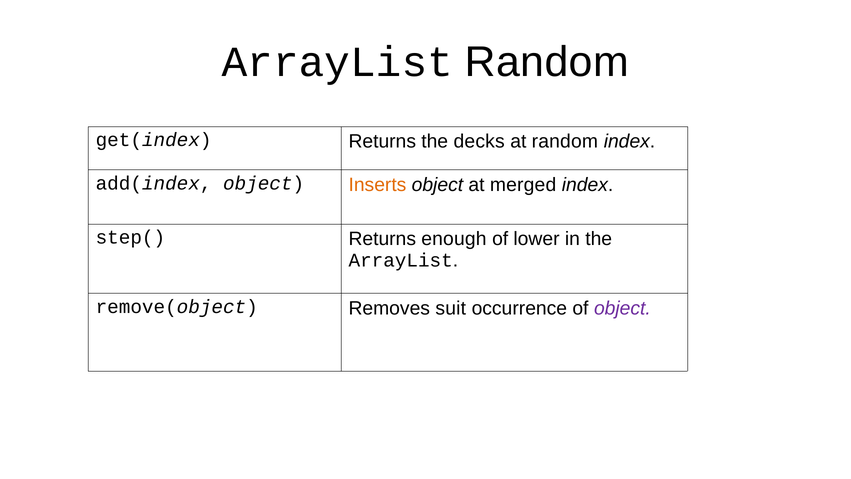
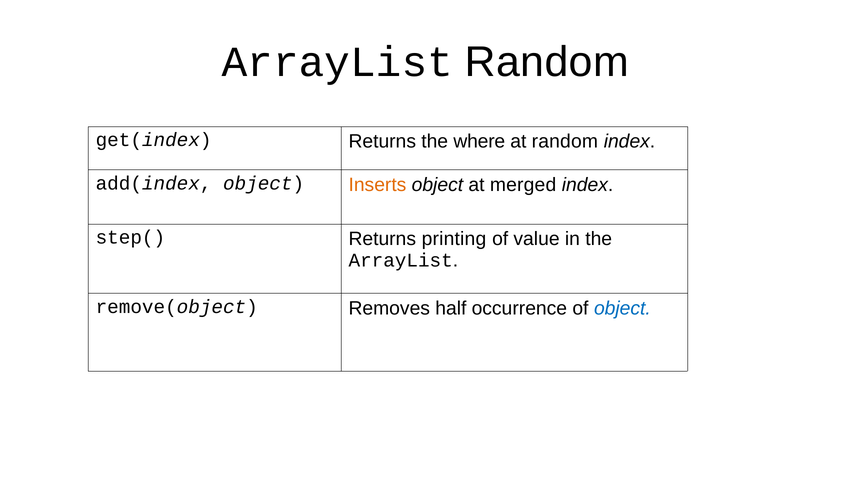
decks: decks -> where (479, 141)
enough: enough -> printing (454, 239)
lower: lower -> value (537, 239)
suit: suit -> half (451, 308)
object colour: purple -> blue (622, 308)
